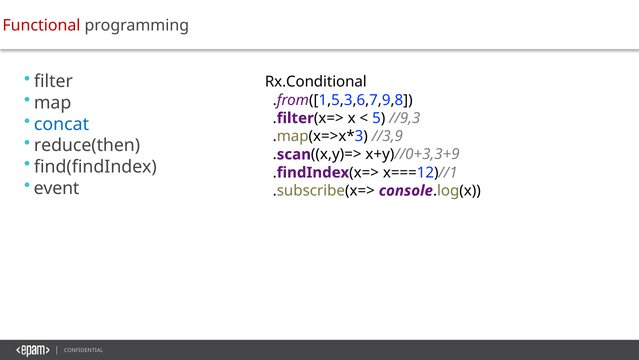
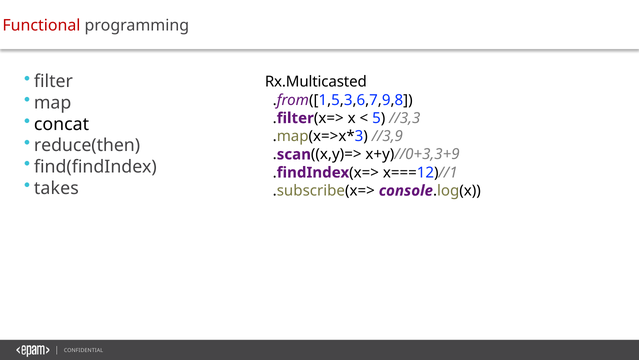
Rx.Conditional: Rx.Conditional -> Rx.Multicasted (316, 82)
//9,3: //9,3 -> //3,3 (405, 118)
concat colour: blue -> black (61, 124)
event: event -> takes (56, 188)
